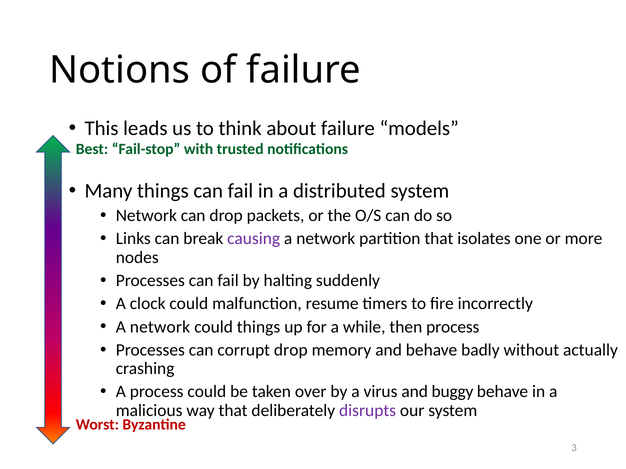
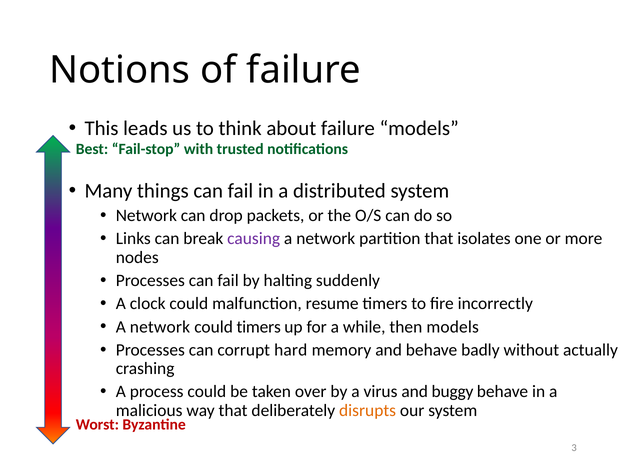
could things: things -> timers (259, 327)
then process: process -> models (453, 327)
corrupt drop: drop -> hard (291, 350)
disrupts colour: purple -> orange (368, 411)
